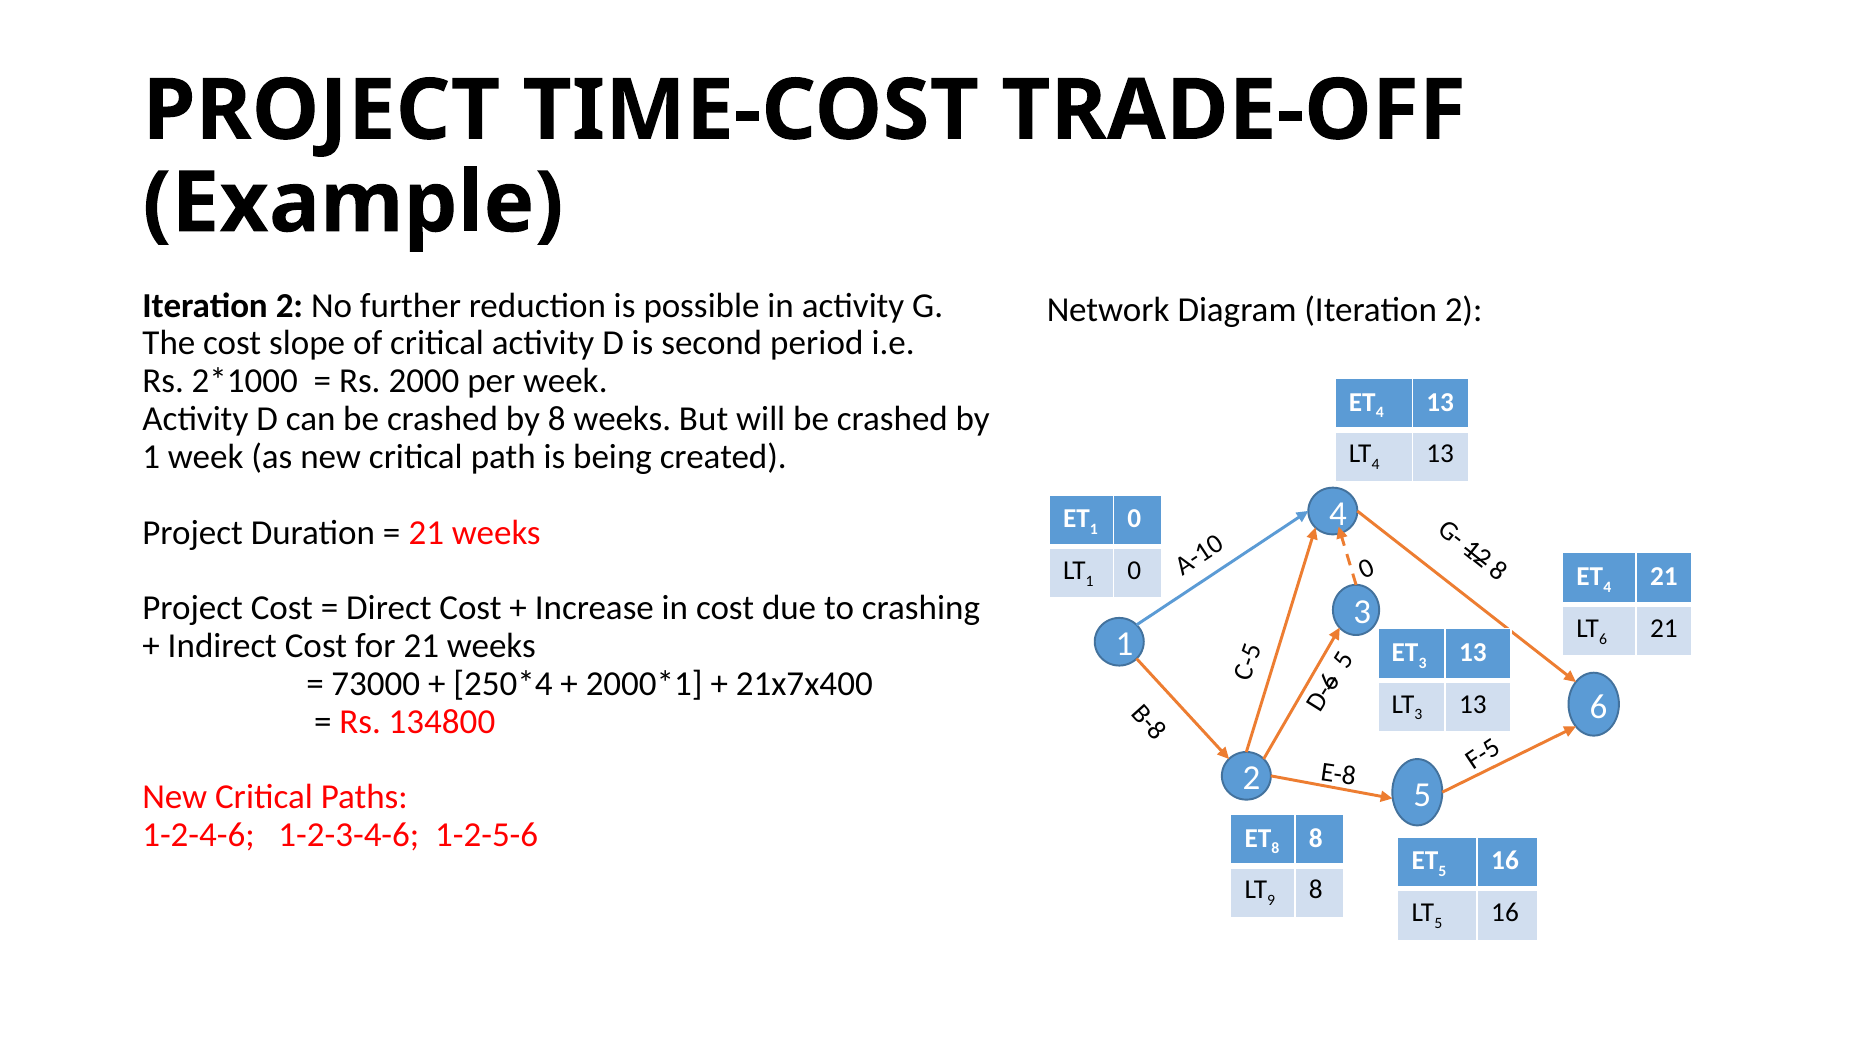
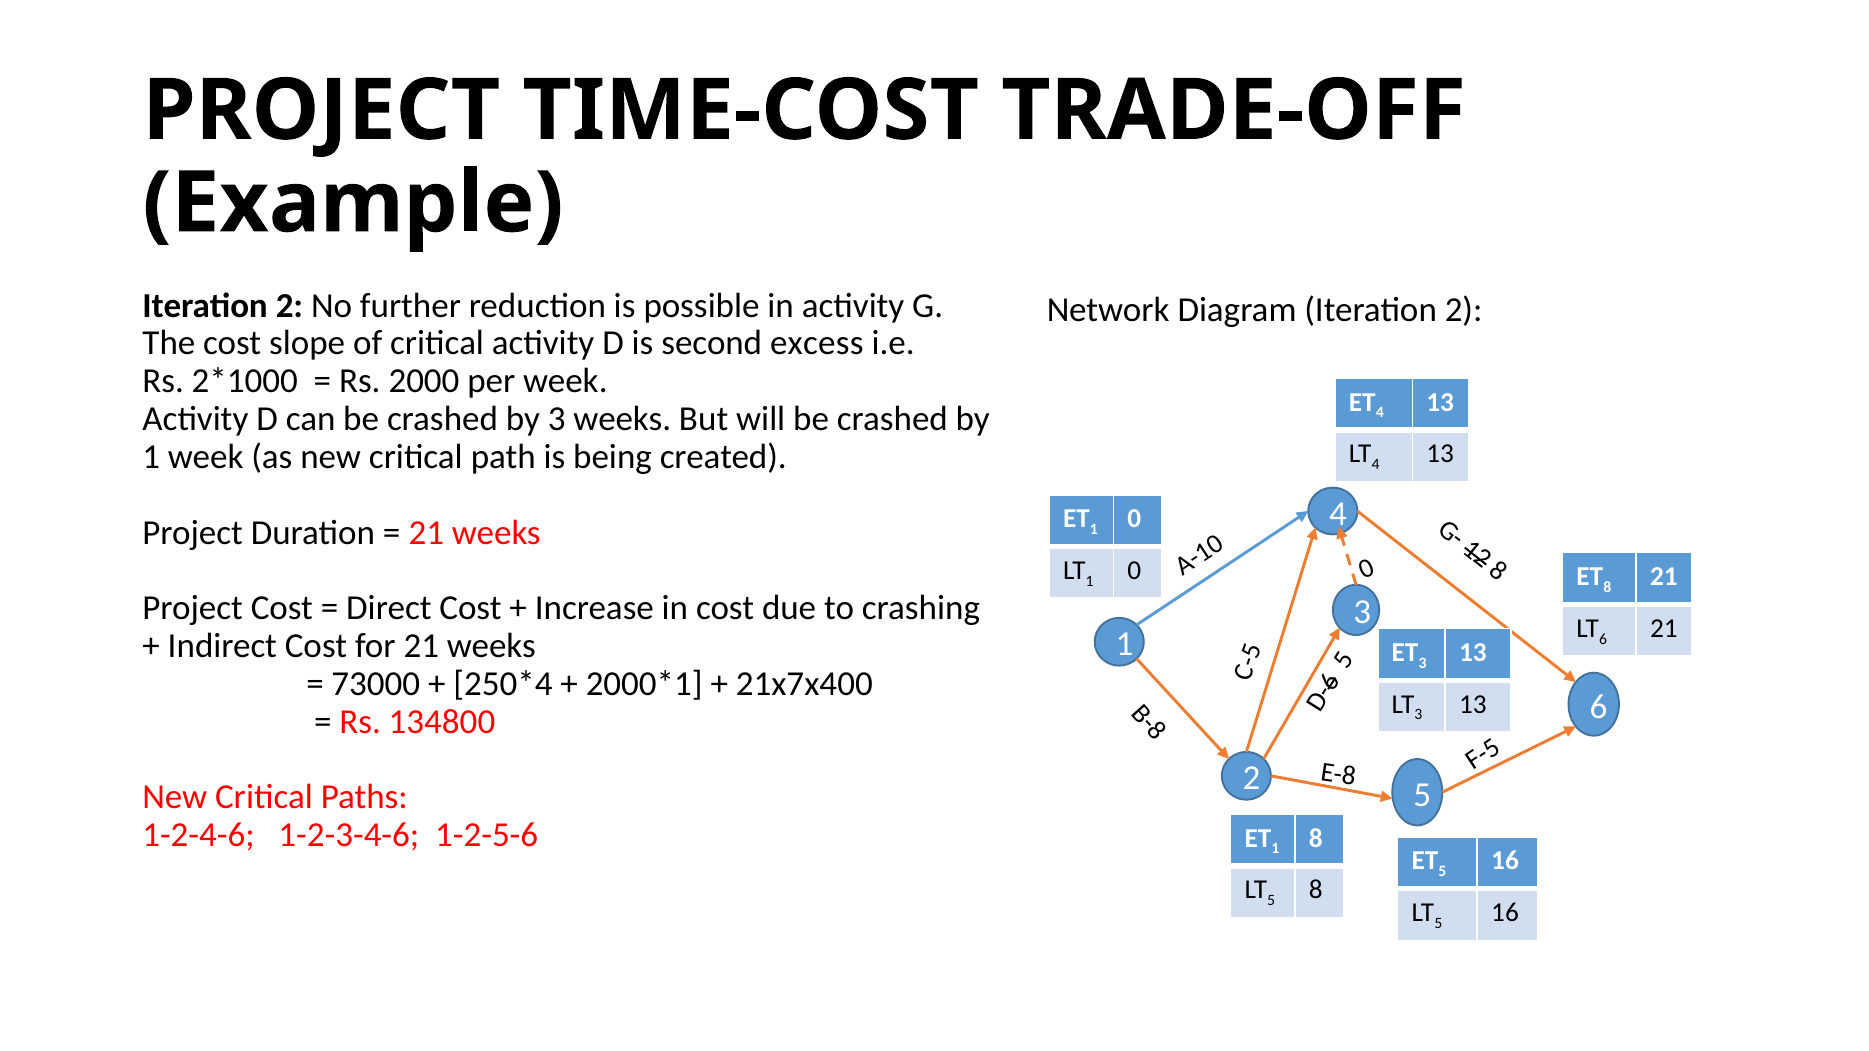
period: period -> excess (817, 343)
by 8: 8 -> 3 (557, 419)
4: 4 -> 8 (1607, 587)
8: 8 -> 1 (1275, 849)
9: 9 -> 5 (1271, 901)
